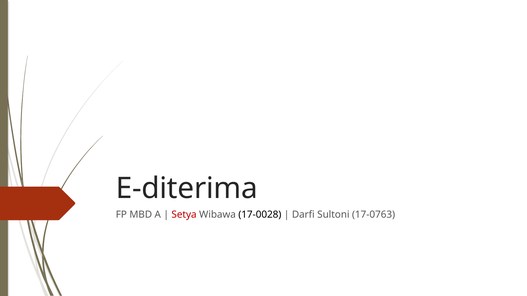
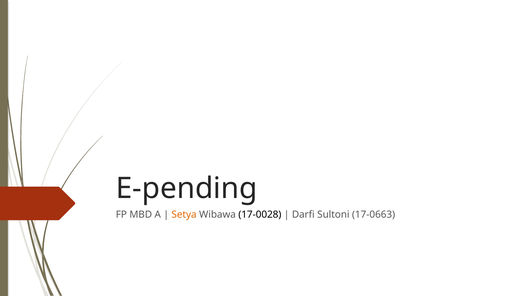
E-diterima: E-diterima -> E-pending (187, 189)
Setya colour: red -> orange (184, 215)
17-0763: 17-0763 -> 17-0663 (374, 215)
